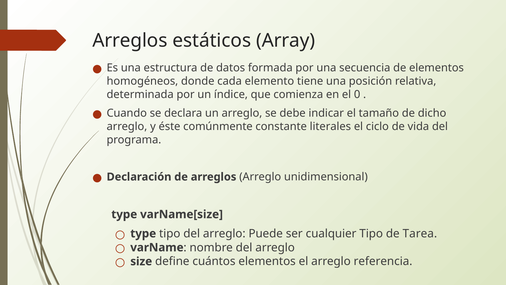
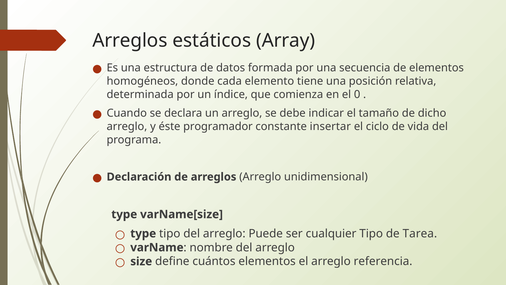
comúnmente: comúnmente -> programador (218, 126)
literales: literales -> insertar (330, 126)
